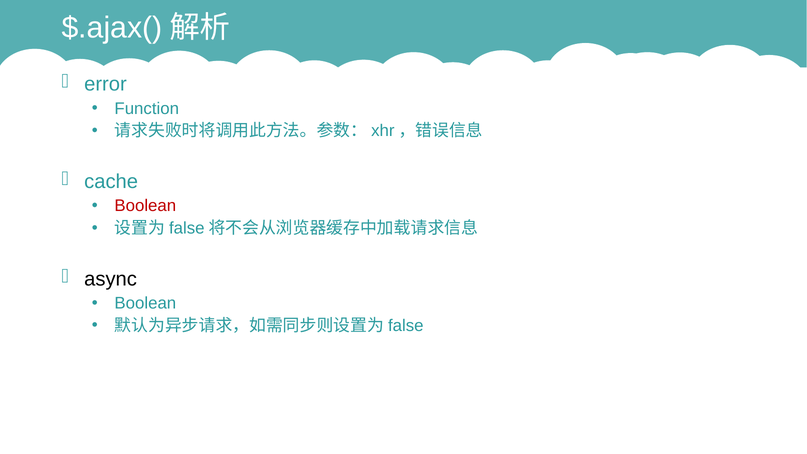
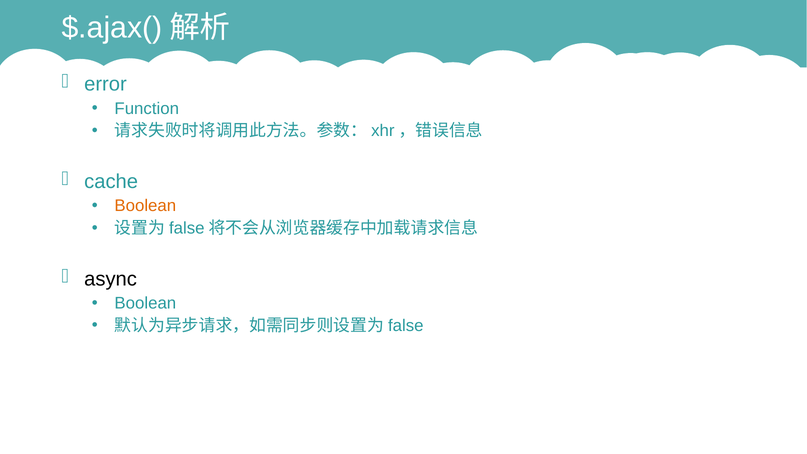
Boolean colour: red -> orange (145, 206)
